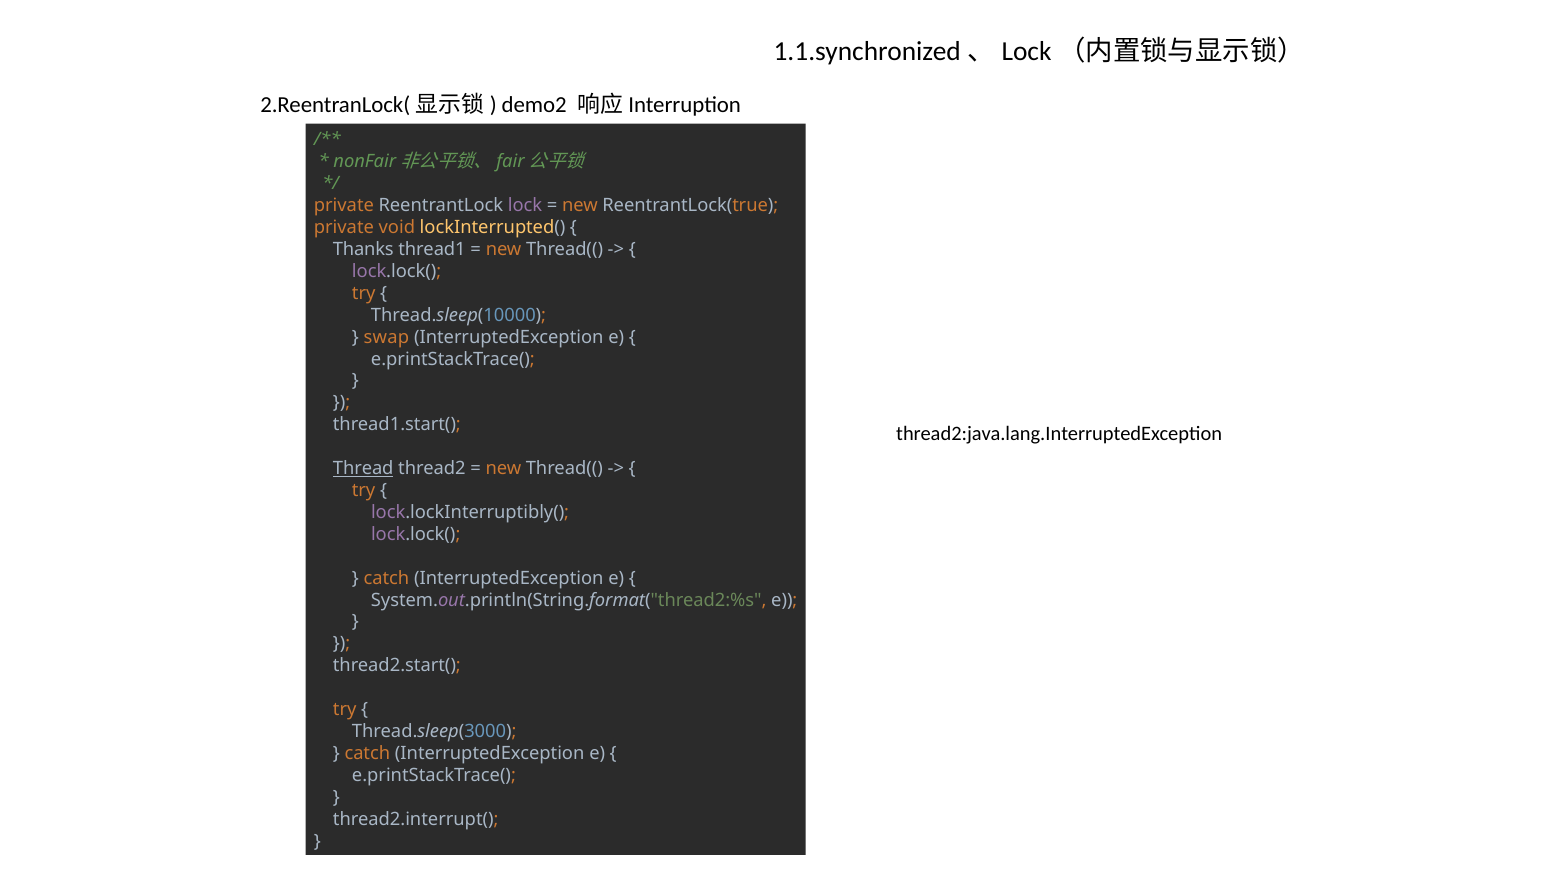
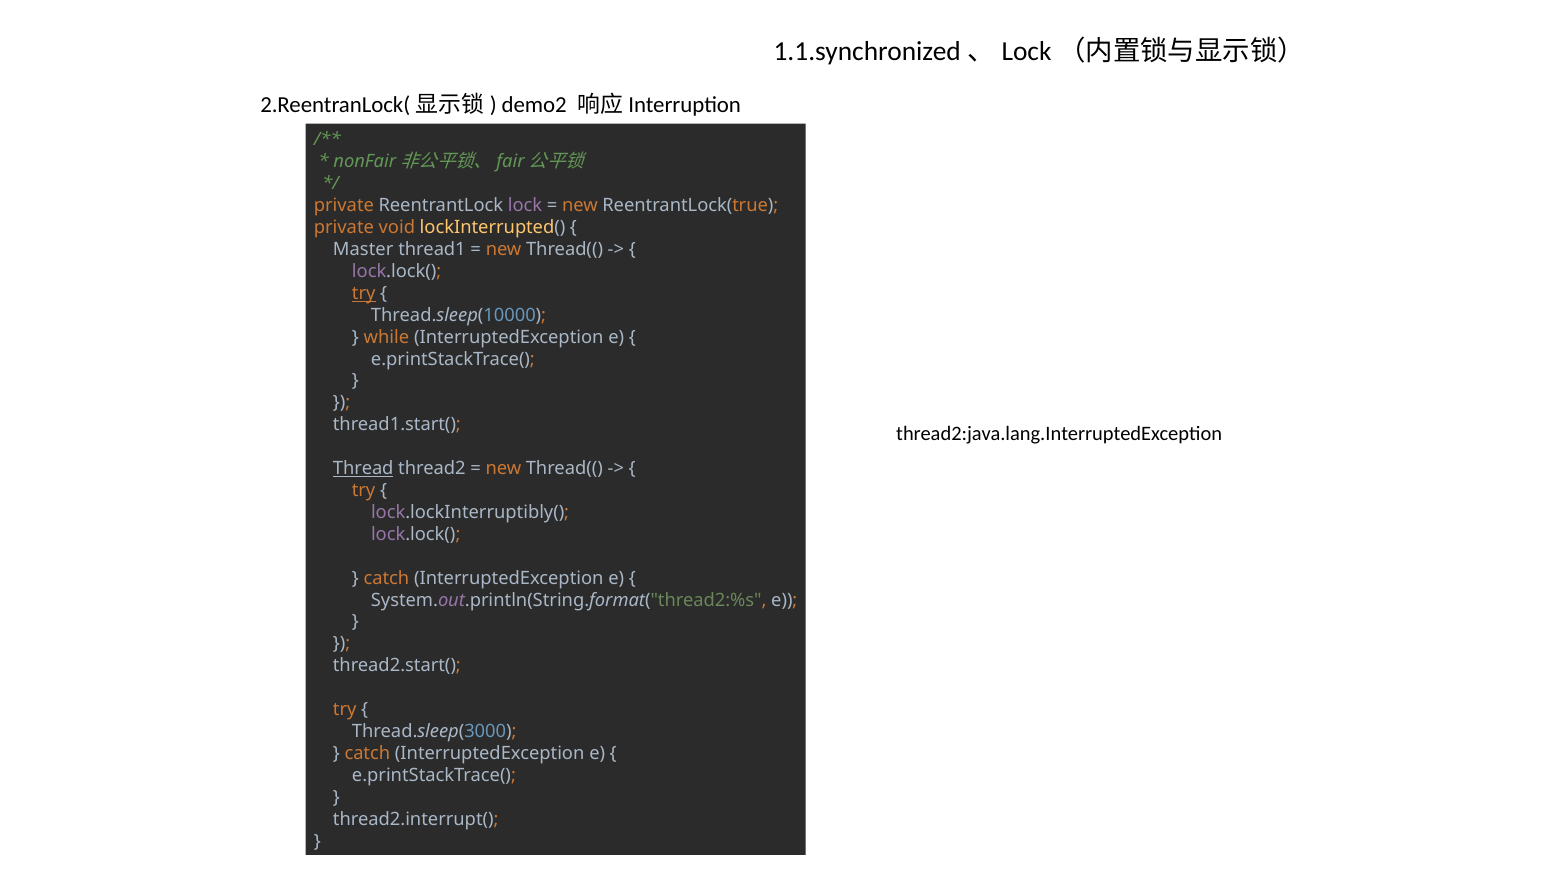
Thanks: Thanks -> Master (363, 249)
try underline: none -> present (364, 293)
swap: swap -> while (386, 337)
